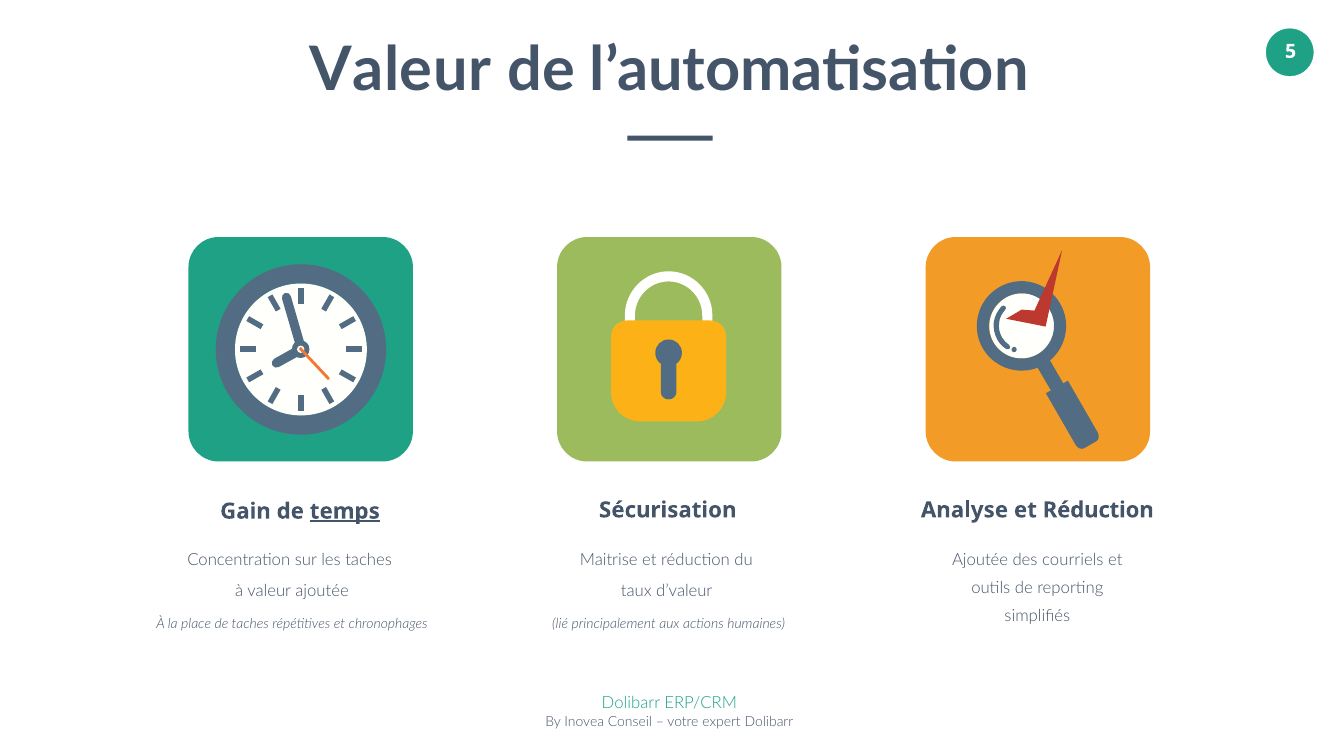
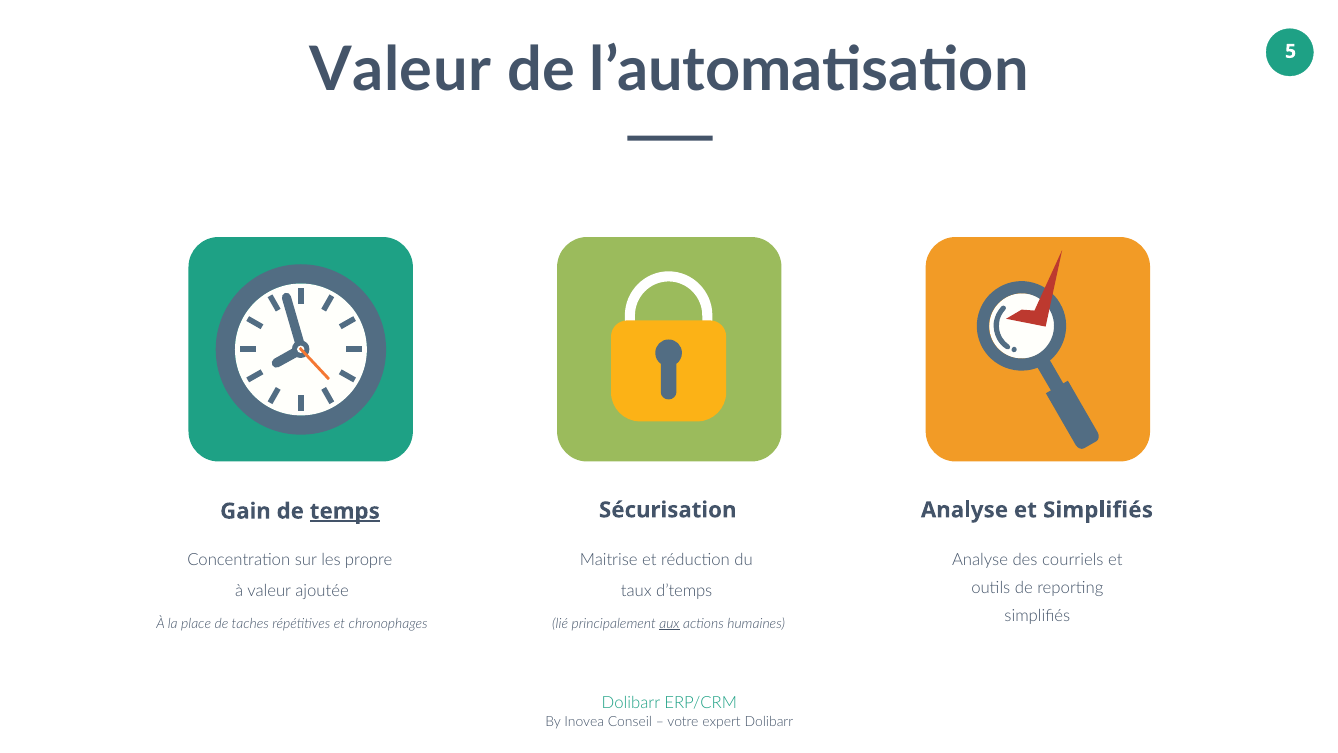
Analyse et Réduction: Réduction -> Simplifiés (1098, 510)
les taches: taches -> propre (369, 560)
Ajoutée: Ajoutée -> Analyse (980, 560)
d’valeur: d’valeur -> d’temps (684, 591)
aux underline: none -> present (669, 624)
